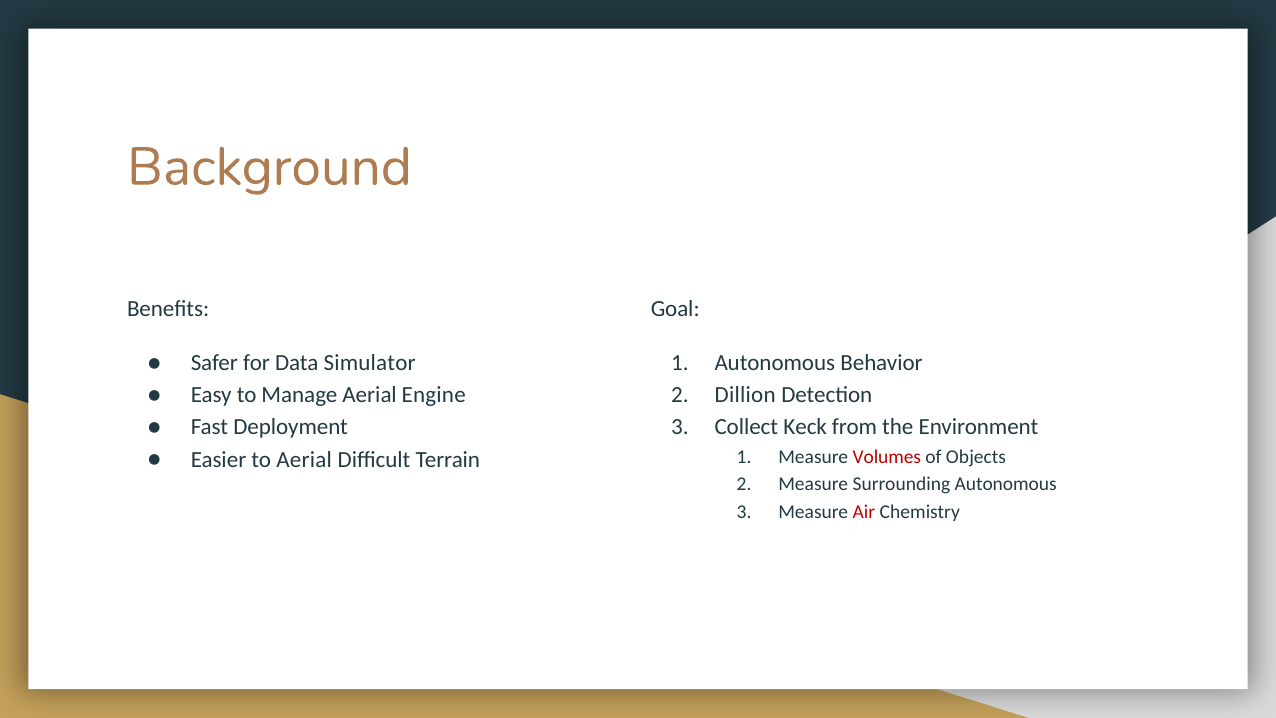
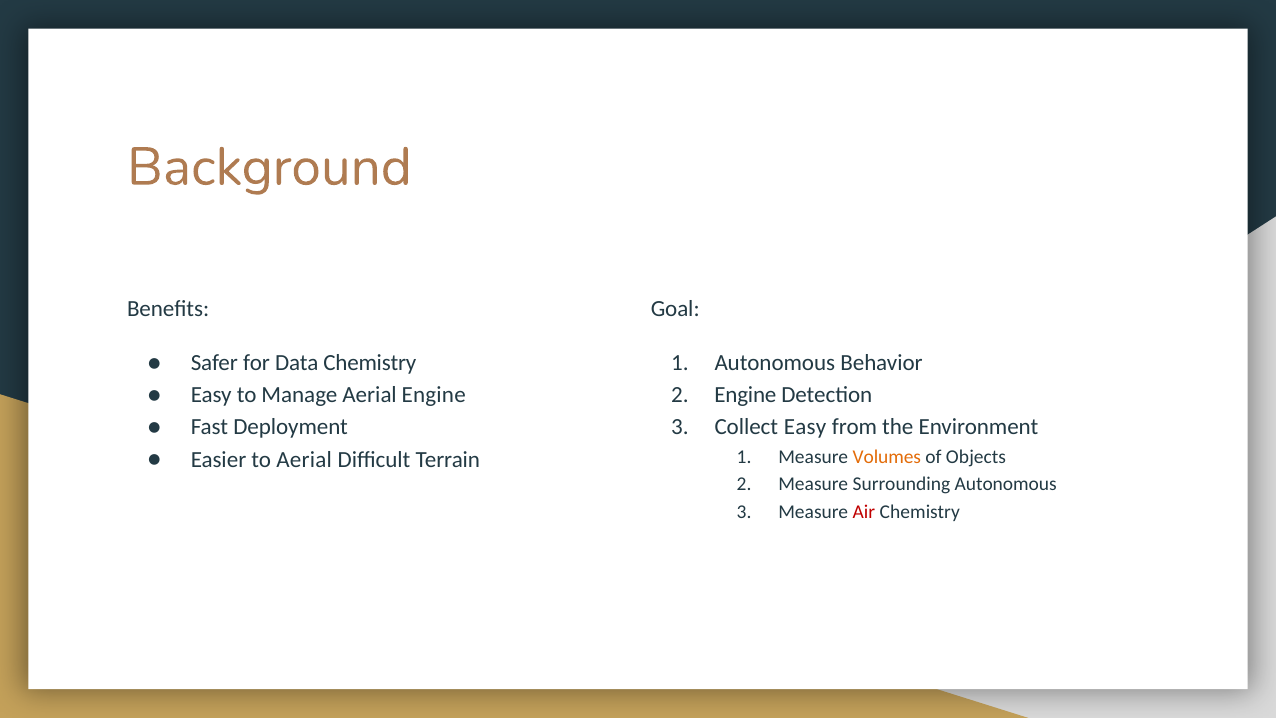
Data Simulator: Simulator -> Chemistry (370, 363)
Dillion: Dillion -> Engine (745, 395)
Collect Keck: Keck -> Easy (805, 427)
Volumes colour: red -> orange (887, 457)
